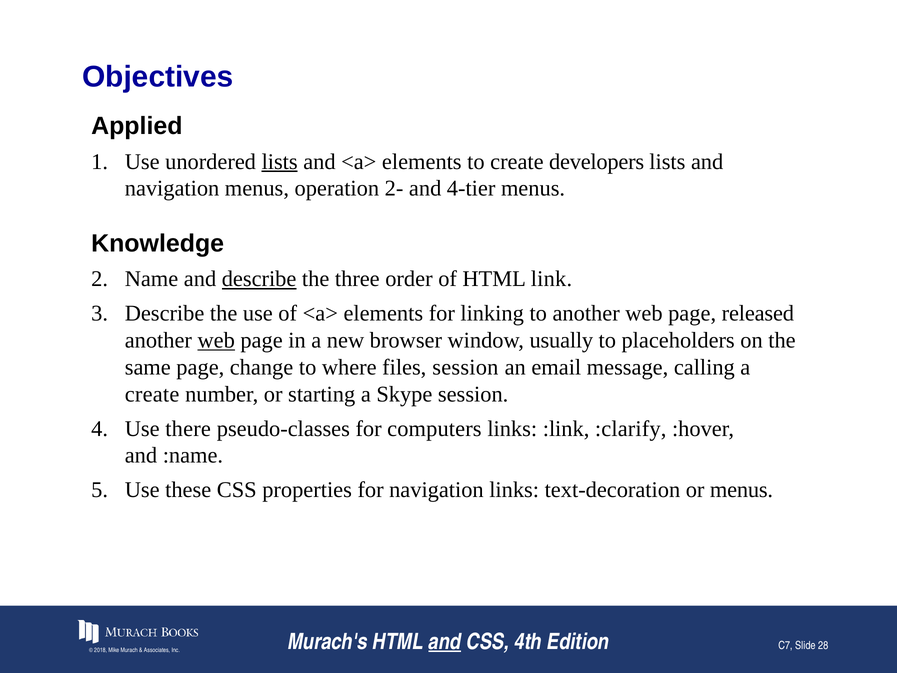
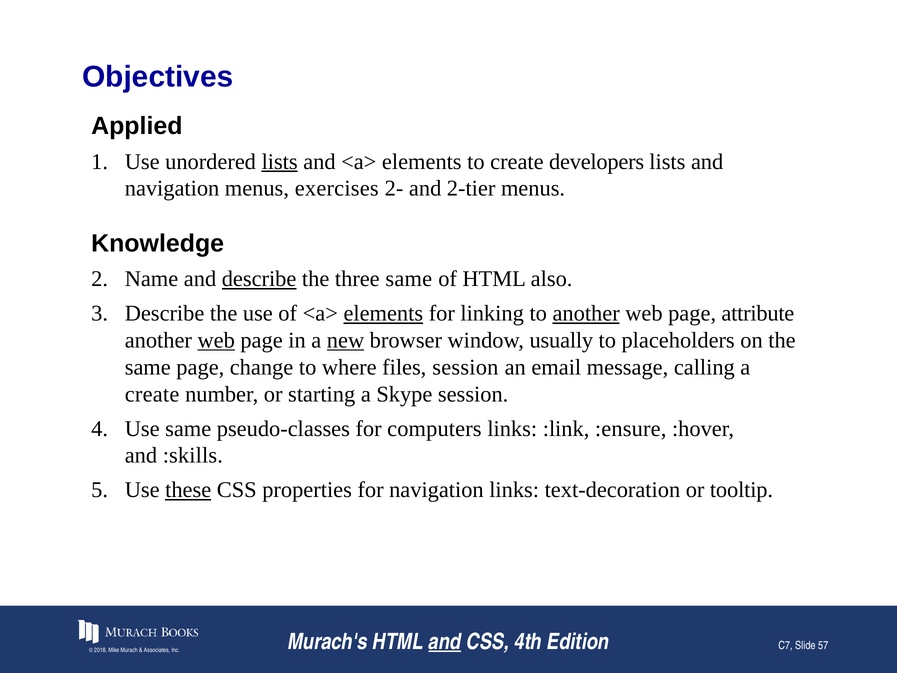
operation: operation -> exercises (337, 188)
4-tier: 4-tier -> 2-tier (471, 188)
three order: order -> same (409, 279)
link: link -> also (552, 279)
elements underline: none -> present (383, 313)
another underline: none -> present (586, 313)
released: released -> attribute (758, 313)
new underline: none -> present (346, 340)
Use there: there -> same (188, 428)
:clarify: :clarify -> :ensure (631, 428)
:name: :name -> :skills (193, 455)
these underline: none -> present (188, 490)
or menus: menus -> tooltip (741, 490)
28: 28 -> 57 (823, 645)
